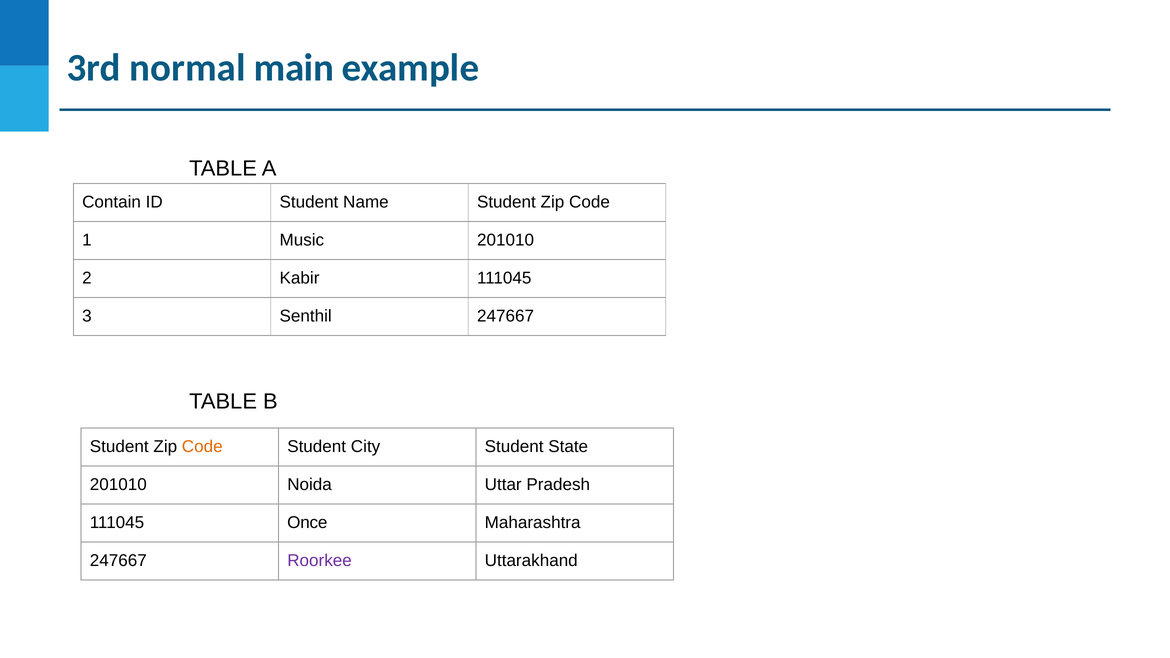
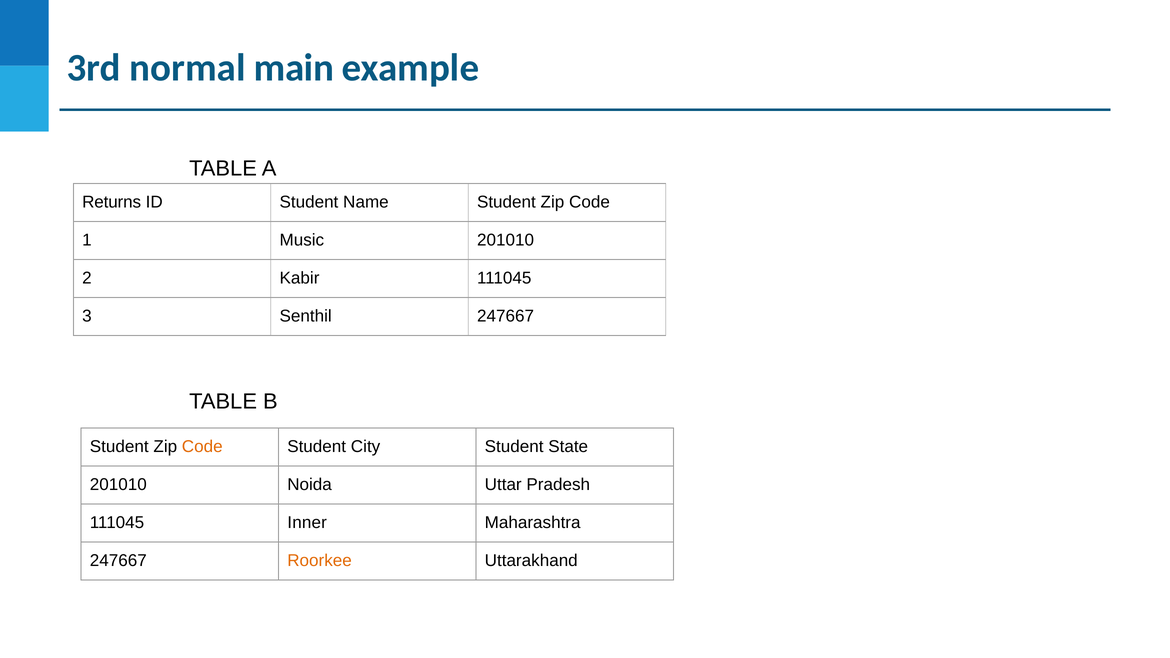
Contain: Contain -> Returns (112, 202)
Once: Once -> Inner (307, 523)
Roorkee colour: purple -> orange (320, 561)
